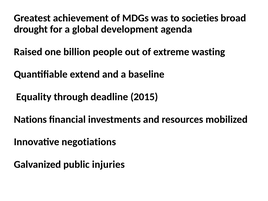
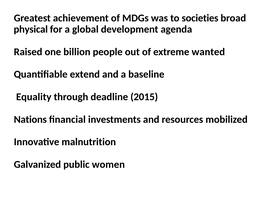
drought: drought -> physical (31, 29)
wasting: wasting -> wanted (208, 52)
negotiations: negotiations -> malnutrition (89, 142)
injuries: injuries -> women (108, 164)
